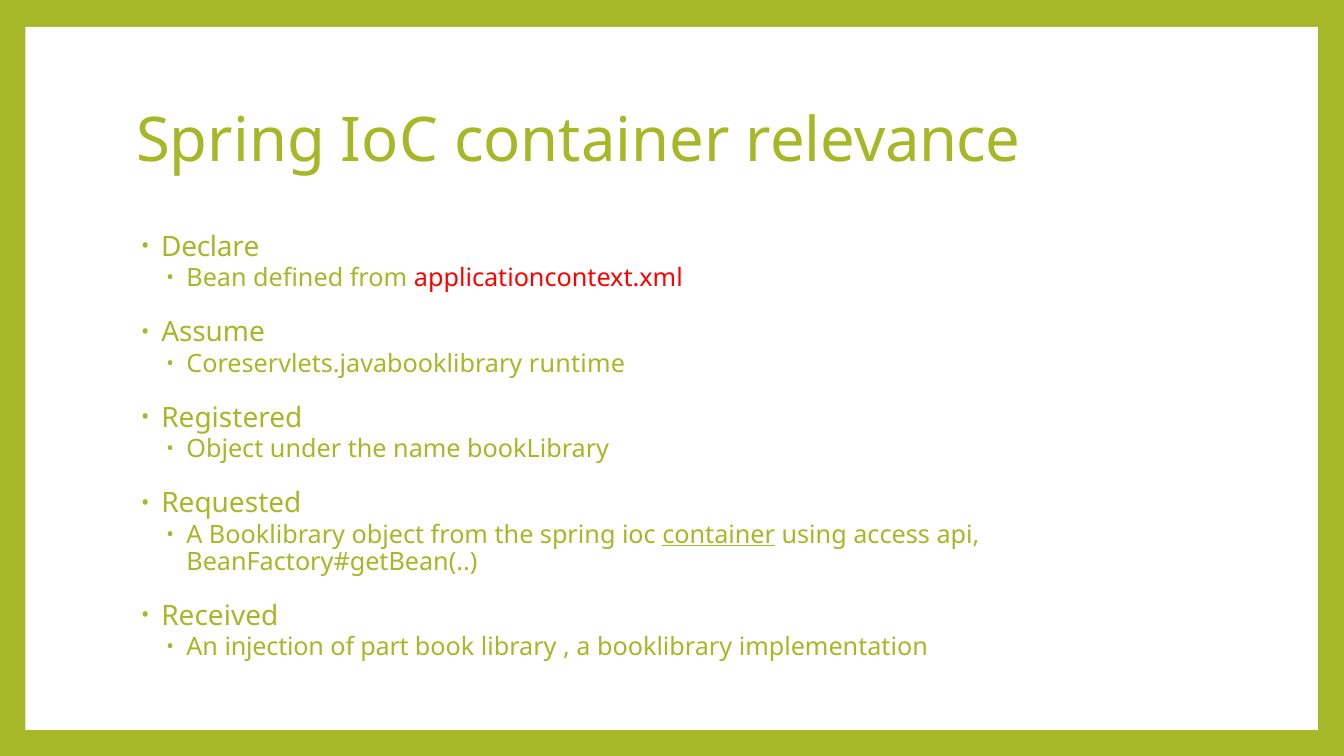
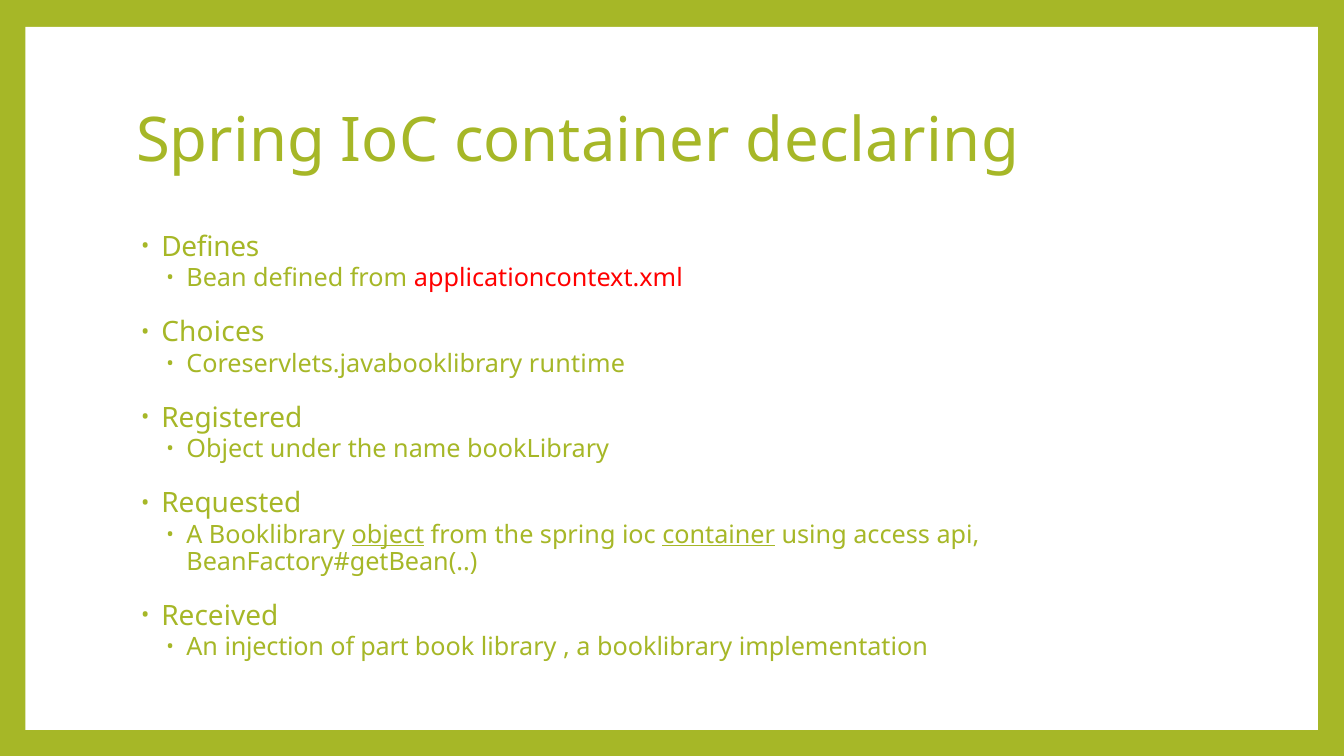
relevance: relevance -> declaring (883, 142)
Declare: Declare -> Defines (210, 247)
Assume: Assume -> Choices (213, 332)
object underline: none -> present (388, 535)
